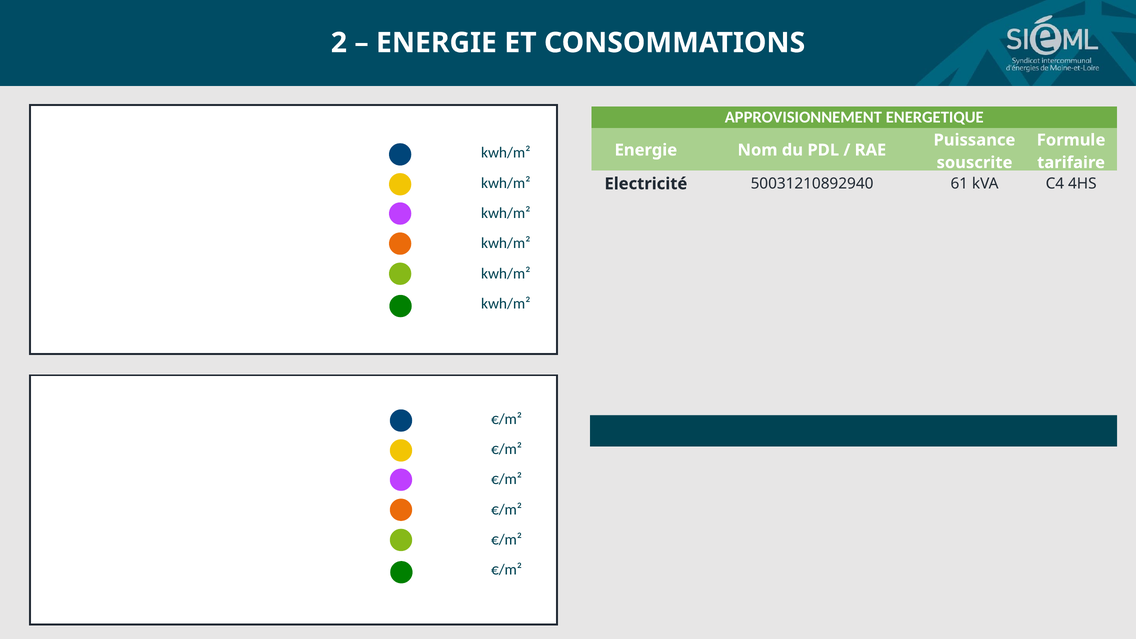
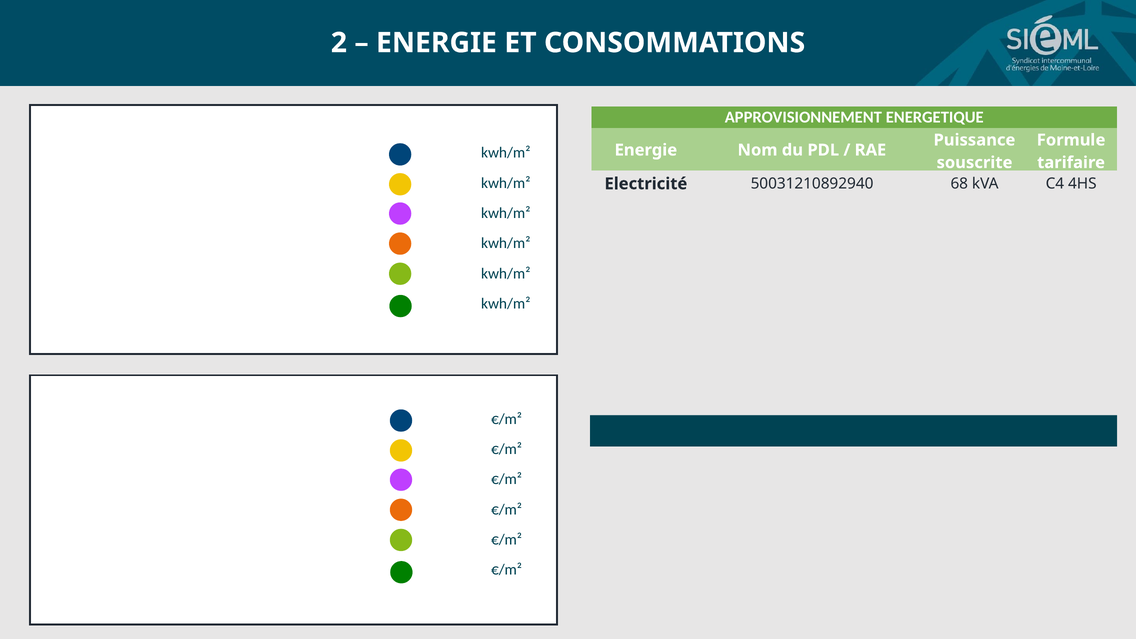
61: 61 -> 68 (959, 184)
